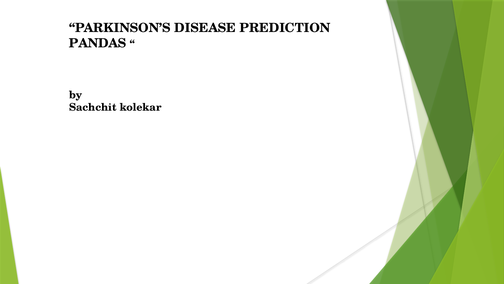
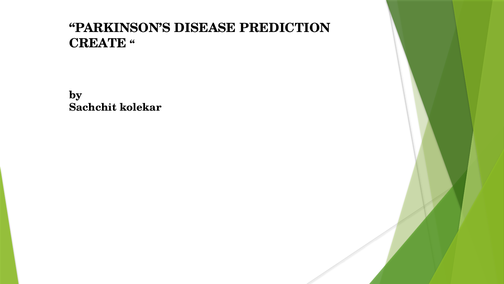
PANDAS: PANDAS -> CREATE (98, 43)
